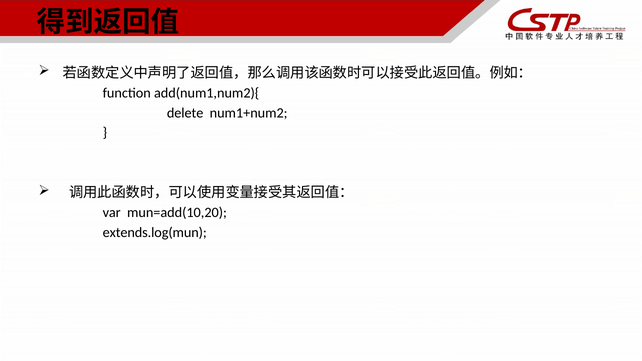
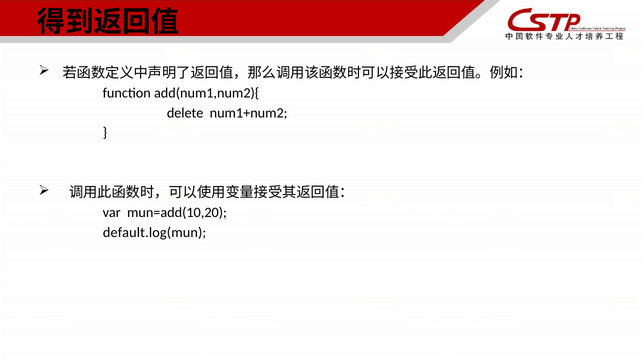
extends.log(mun: extends.log(mun -> default.log(mun (155, 233)
